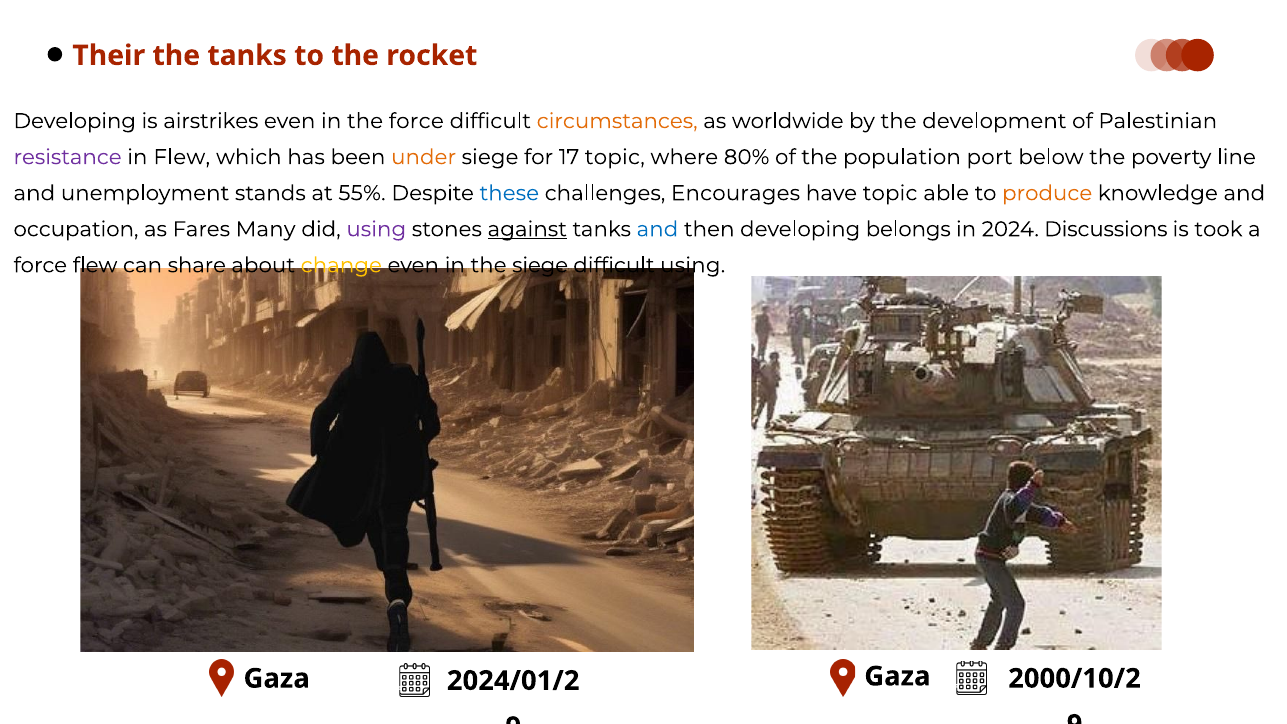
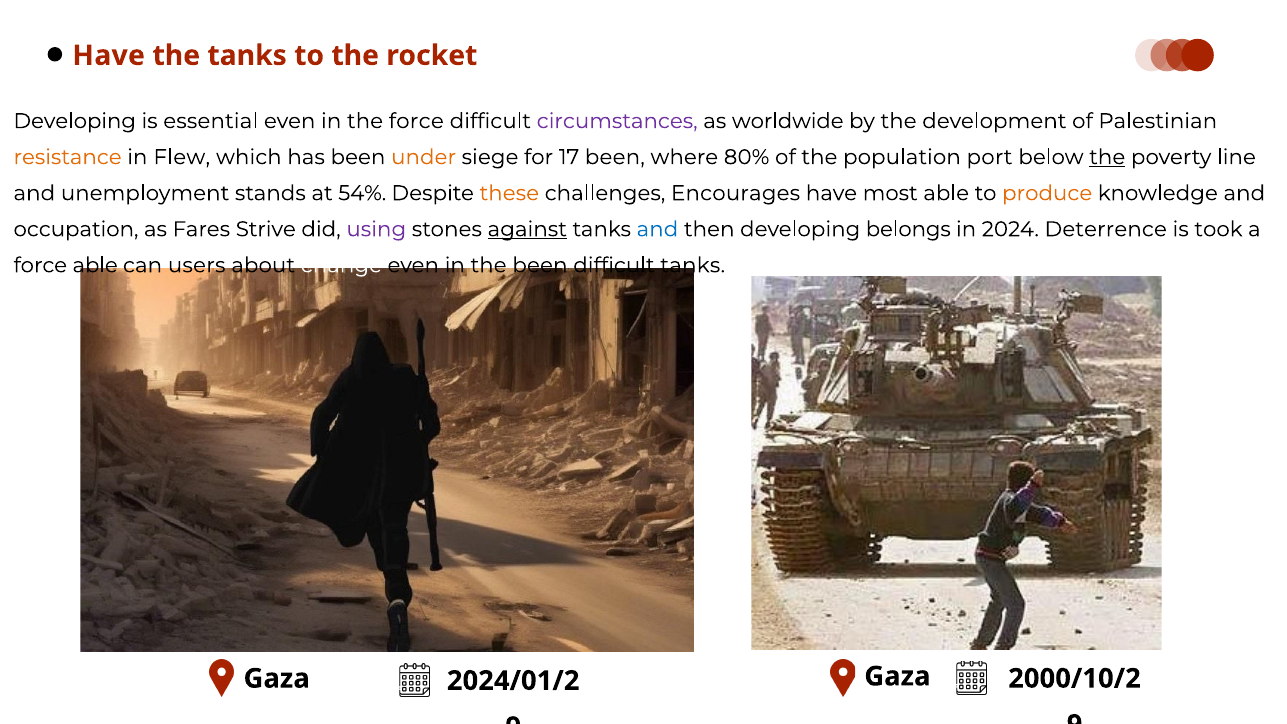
Their: Their -> Have (109, 56)
airstrikes: airstrikes -> essential (211, 121)
circumstances colour: orange -> purple (617, 121)
resistance colour: purple -> orange (68, 157)
17 topic: topic -> been (615, 157)
the underline: none -> present (1107, 157)
55%: 55% -> 54% (362, 193)
these colour: blue -> orange (509, 193)
have topic: topic -> most (890, 193)
Many: Many -> Strive (266, 229)
Discussions: Discussions -> Deterrence (1106, 229)
force flew: flew -> able (95, 265)
share: share -> users (197, 265)
change colour: yellow -> white (341, 265)
the siege: siege -> been (540, 265)
difficult using: using -> tanks (693, 265)
